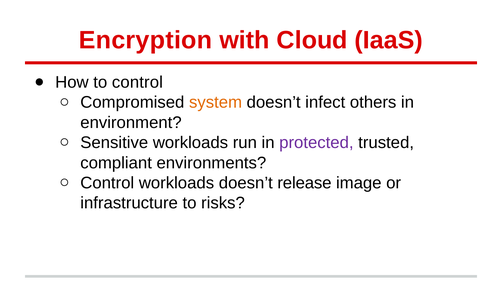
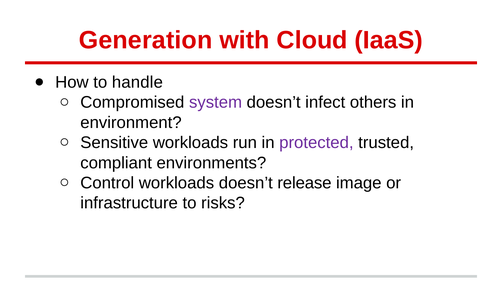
Encryption: Encryption -> Generation (146, 40)
to control: control -> handle (137, 82)
system colour: orange -> purple (216, 102)
